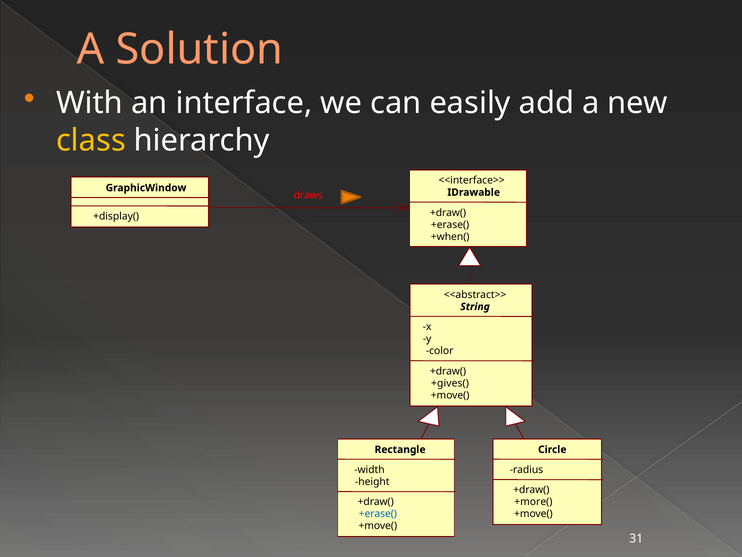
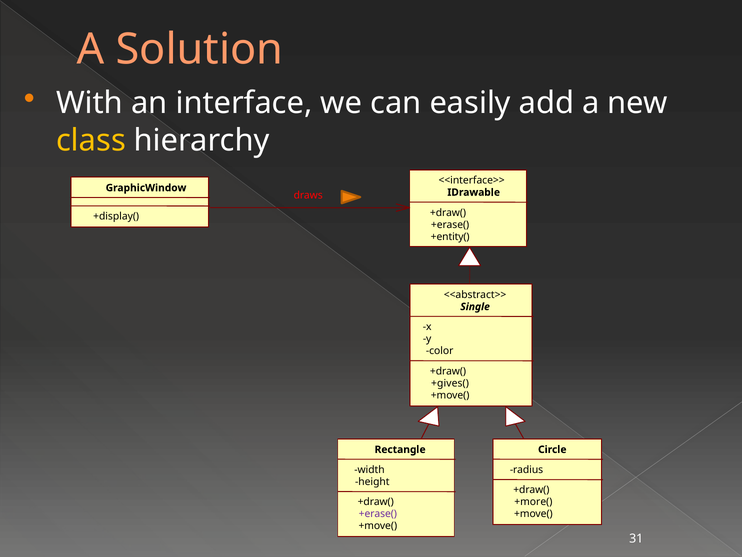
+when(: +when( -> +entity( (450, 236)
String: String -> Single (475, 306)
+erase( colour: blue -> purple (378, 514)
